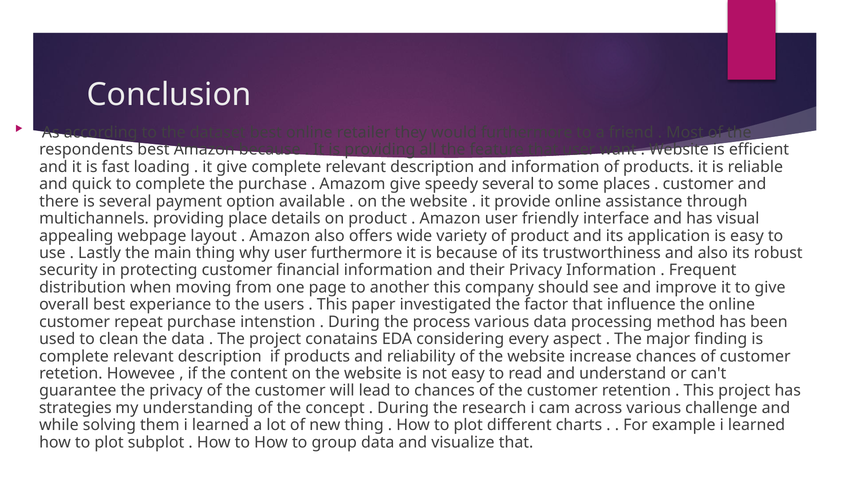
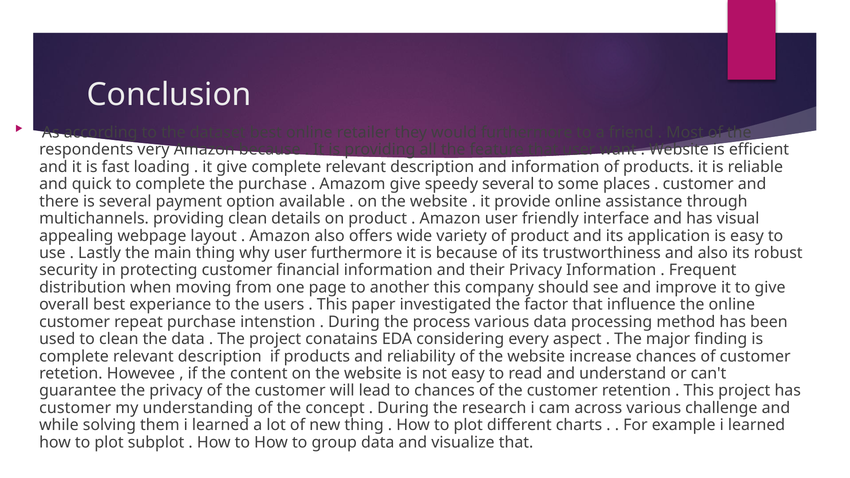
respondents best: best -> very (153, 150)
providing place: place -> clean (248, 219)
strategies: strategies -> customer (75, 408)
